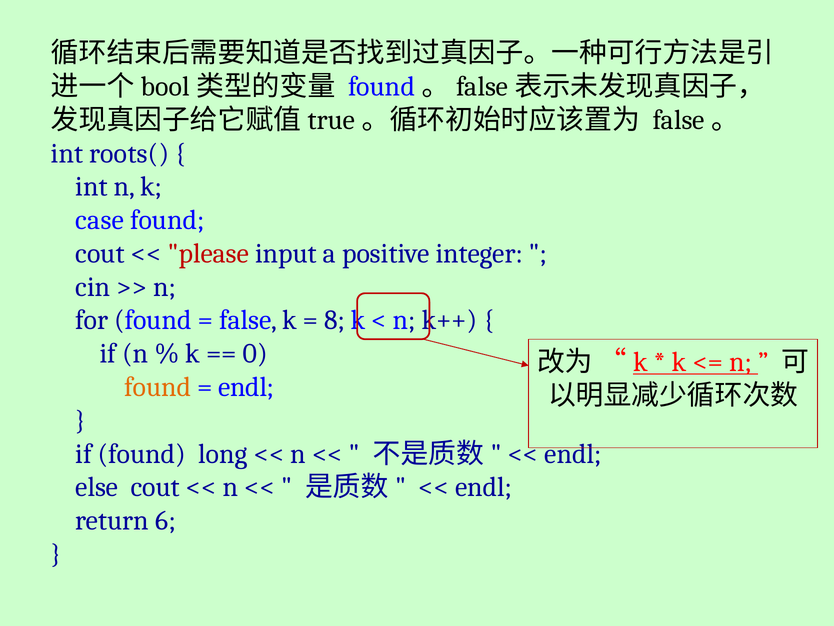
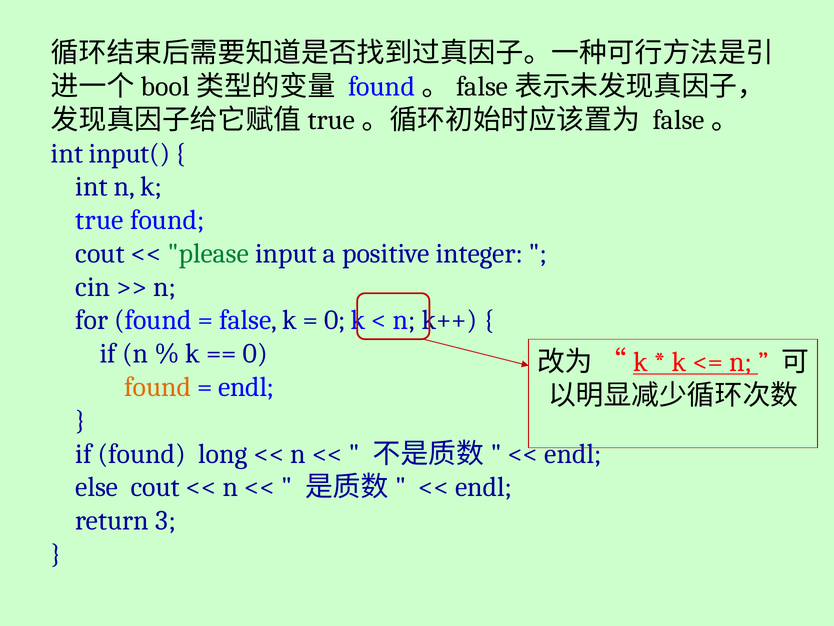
roots(: roots( -> input( (129, 153)
case: case -> true (100, 220)
please colour: red -> green (208, 253)
8: 8 -> 0 (335, 320)
6: 6 -> 3 (166, 520)
